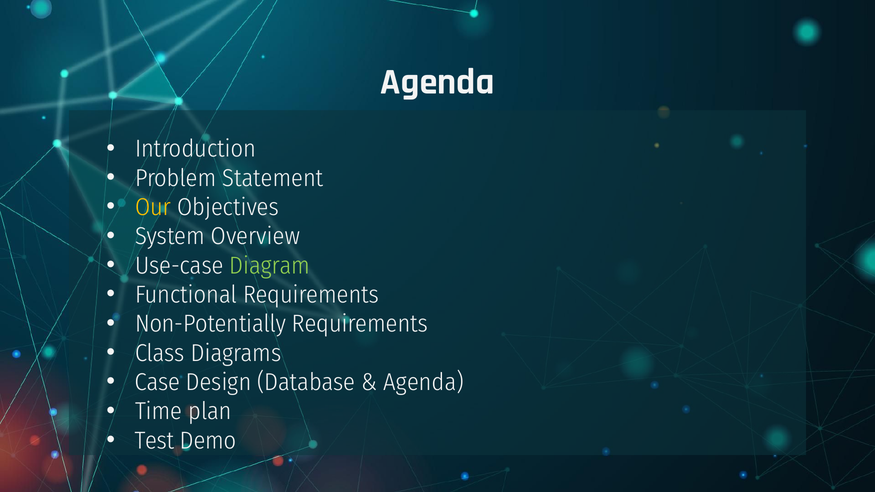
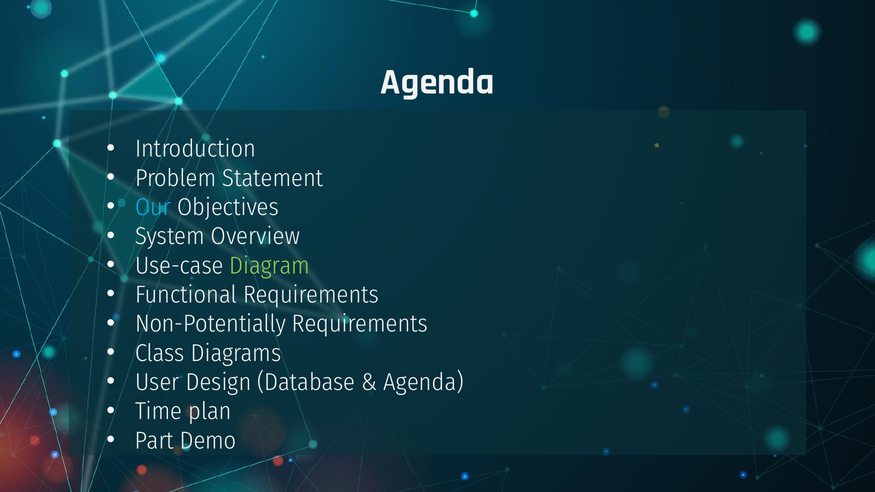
Our colour: yellow -> light blue (153, 207)
Case: Case -> User (157, 382)
Test: Test -> Part (154, 441)
